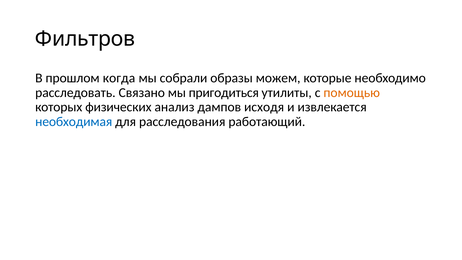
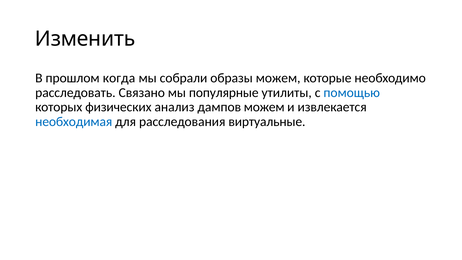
Фильтров: Фильтров -> Изменить (85, 39)
пригодиться: пригодиться -> популярные (224, 93)
помощью colour: orange -> blue (352, 93)
дампов исходя: исходя -> можем (264, 107)
работающий: работающий -> виртуальные (267, 122)
